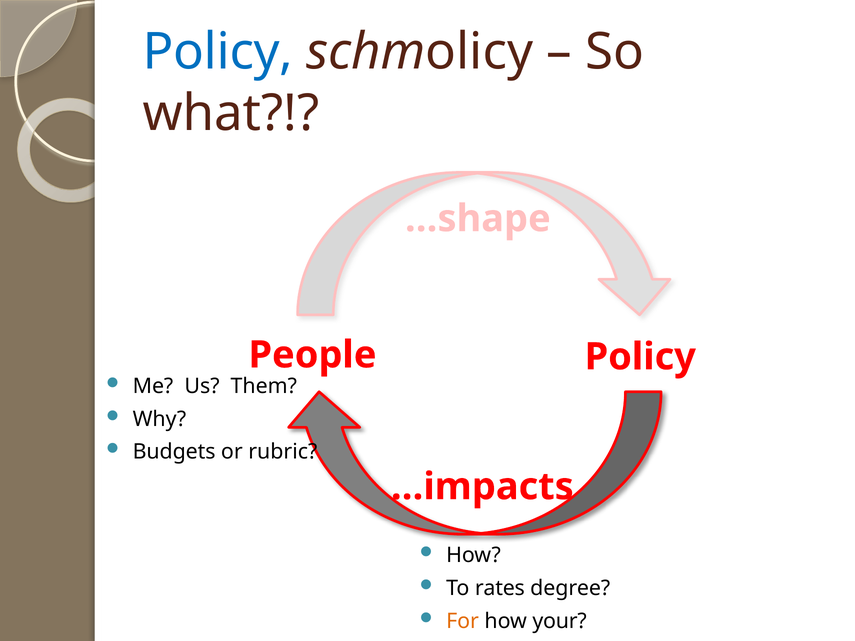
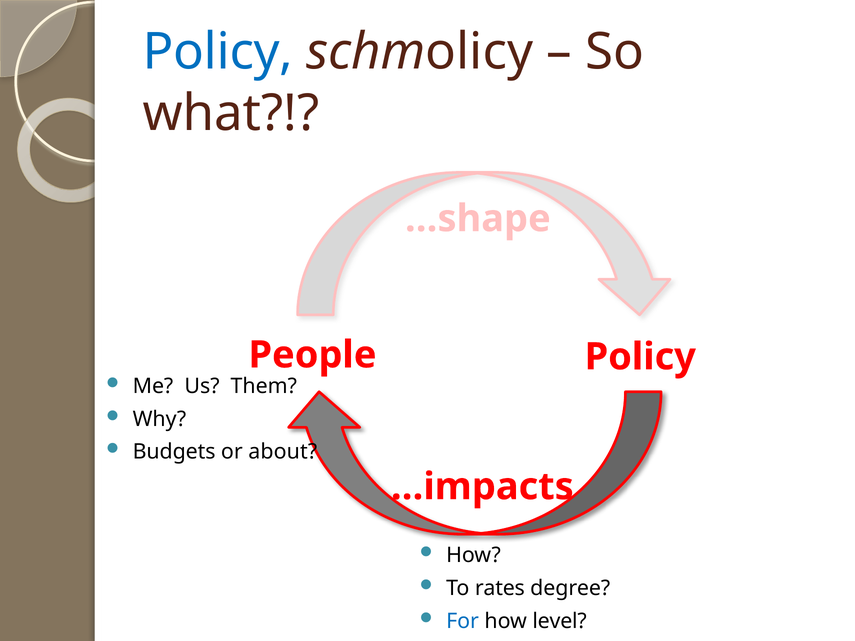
rubric: rubric -> about (283, 452)
For colour: orange -> blue (463, 621)
your: your -> level (560, 621)
